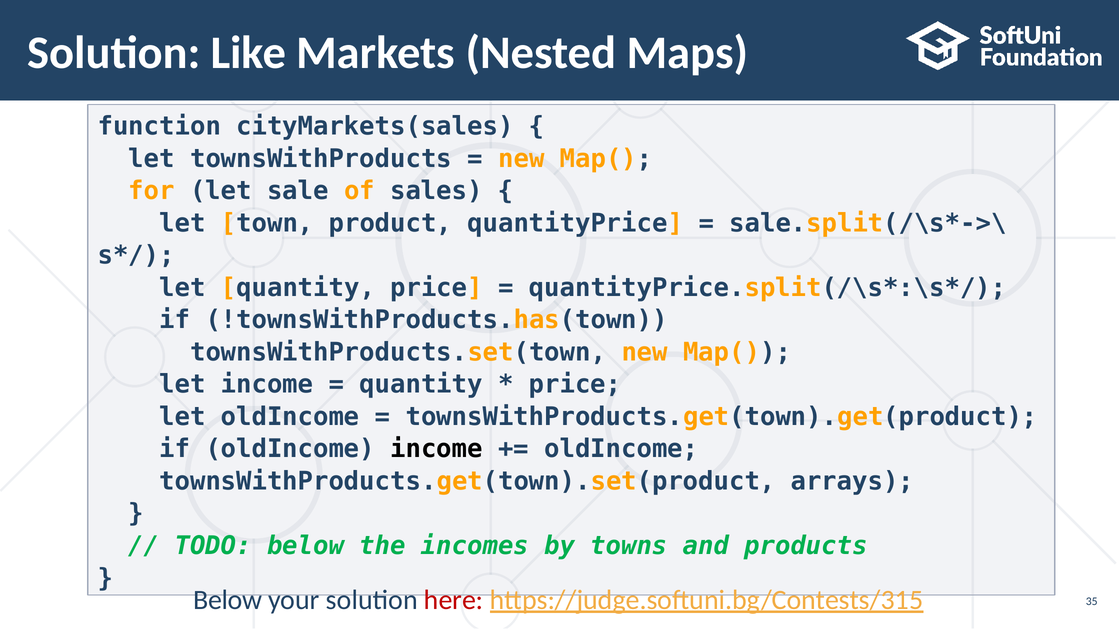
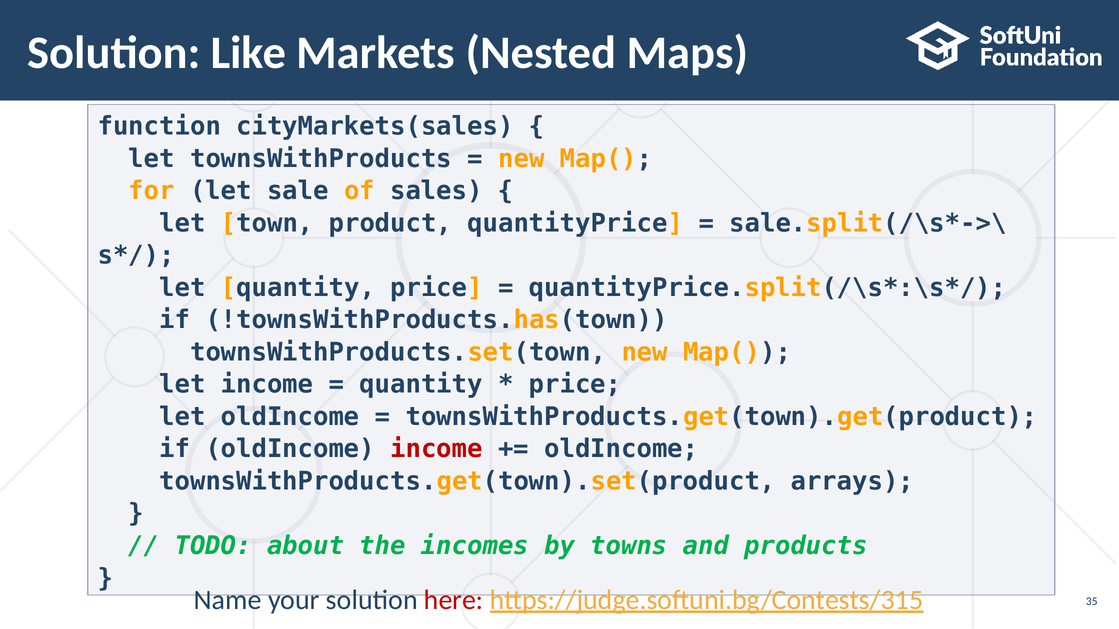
income colour: black -> red (436, 449)
TODO below: below -> about (306, 546)
Below: Below -> Name (228, 600)
